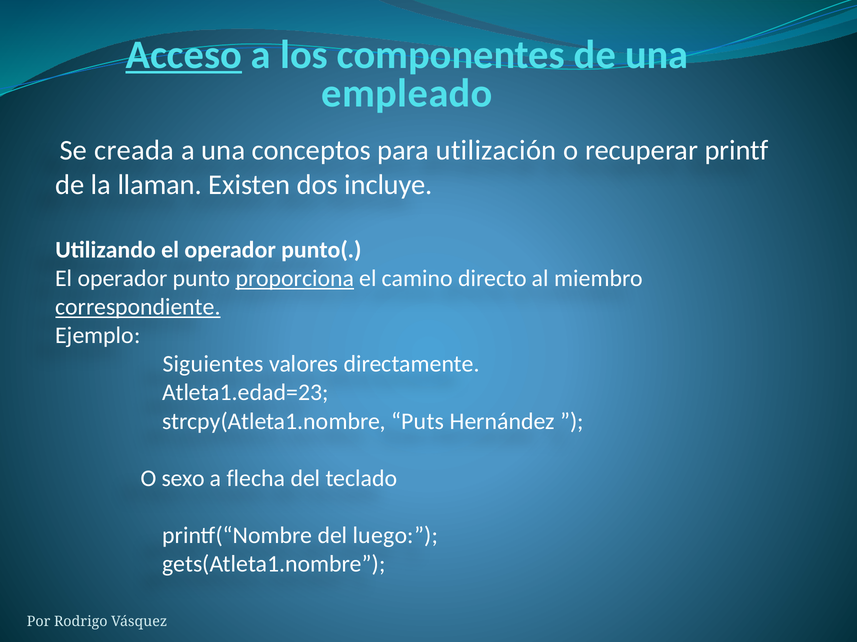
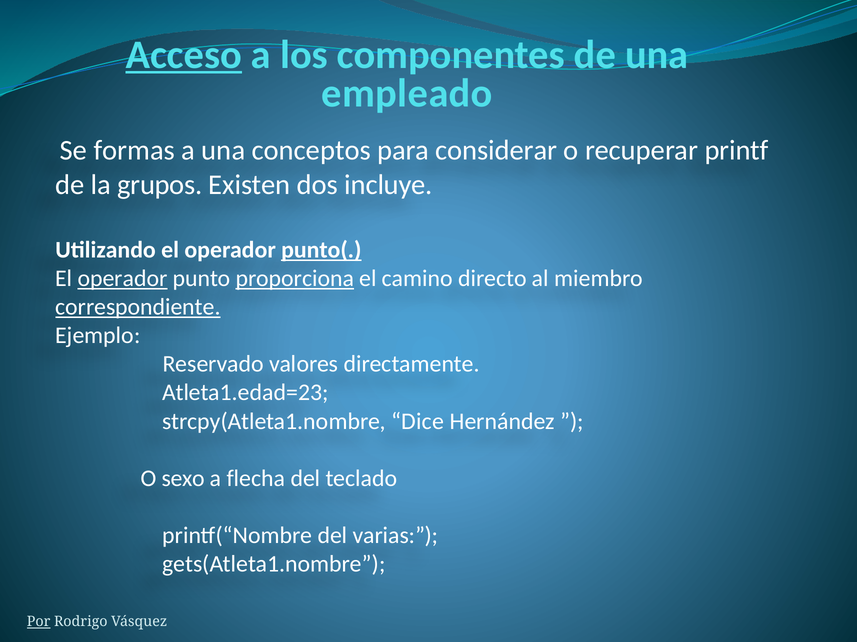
creada: creada -> formas (134, 151)
utilización: utilización -> considerar (496, 151)
llaman: llaman -> grupos (160, 185)
punto( underline: none -> present (321, 250)
operador underline: none -> present (123, 279)
Siguientes: Siguientes -> Reservado (213, 365)
Puts: Puts -> Dice (418, 422)
luego: luego -> varias (396, 536)
Por underline: none -> present (39, 622)
